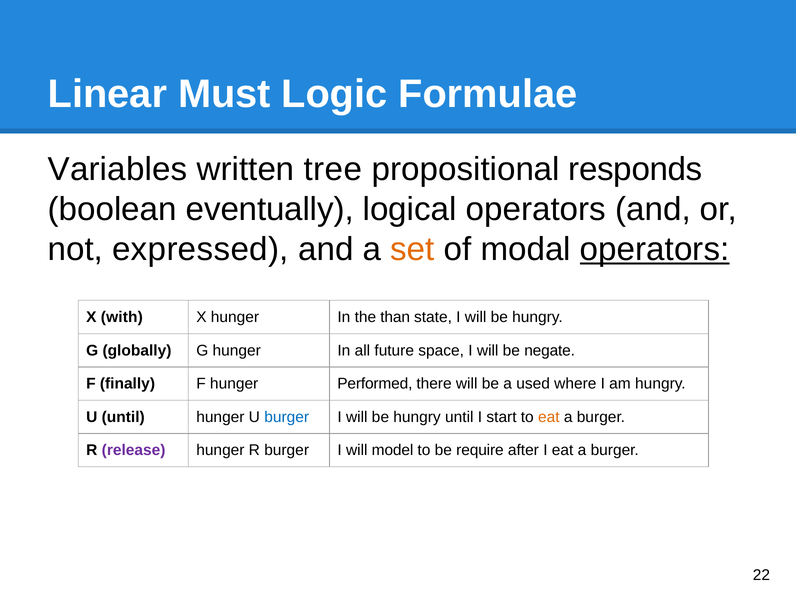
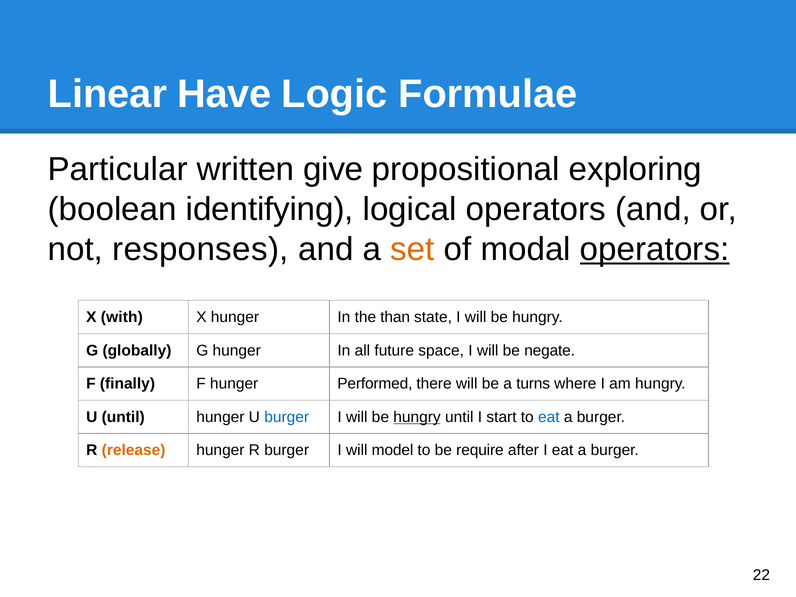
Must: Must -> Have (224, 94)
Variables: Variables -> Particular (118, 169)
tree: tree -> give (333, 169)
responds: responds -> exploring (635, 169)
eventually: eventually -> identifying (270, 209)
expressed: expressed -> responses (200, 249)
used: used -> turns (533, 384)
hungry underline: none -> present (417, 417)
eat colour: orange -> blue (549, 417)
release colour: purple -> orange (134, 450)
